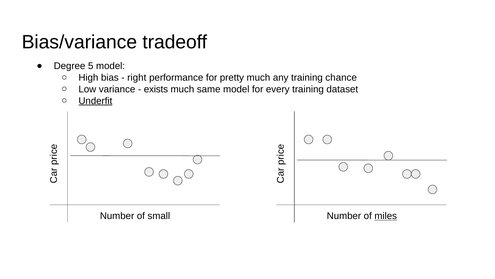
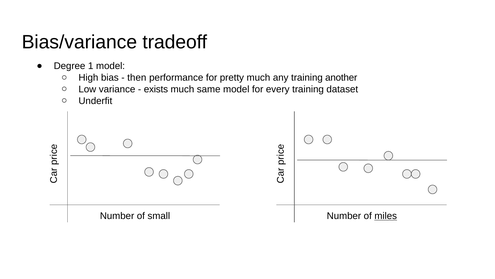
5: 5 -> 1 (91, 66)
right: right -> then (137, 78)
chance: chance -> another (341, 78)
Underfit underline: present -> none (95, 101)
